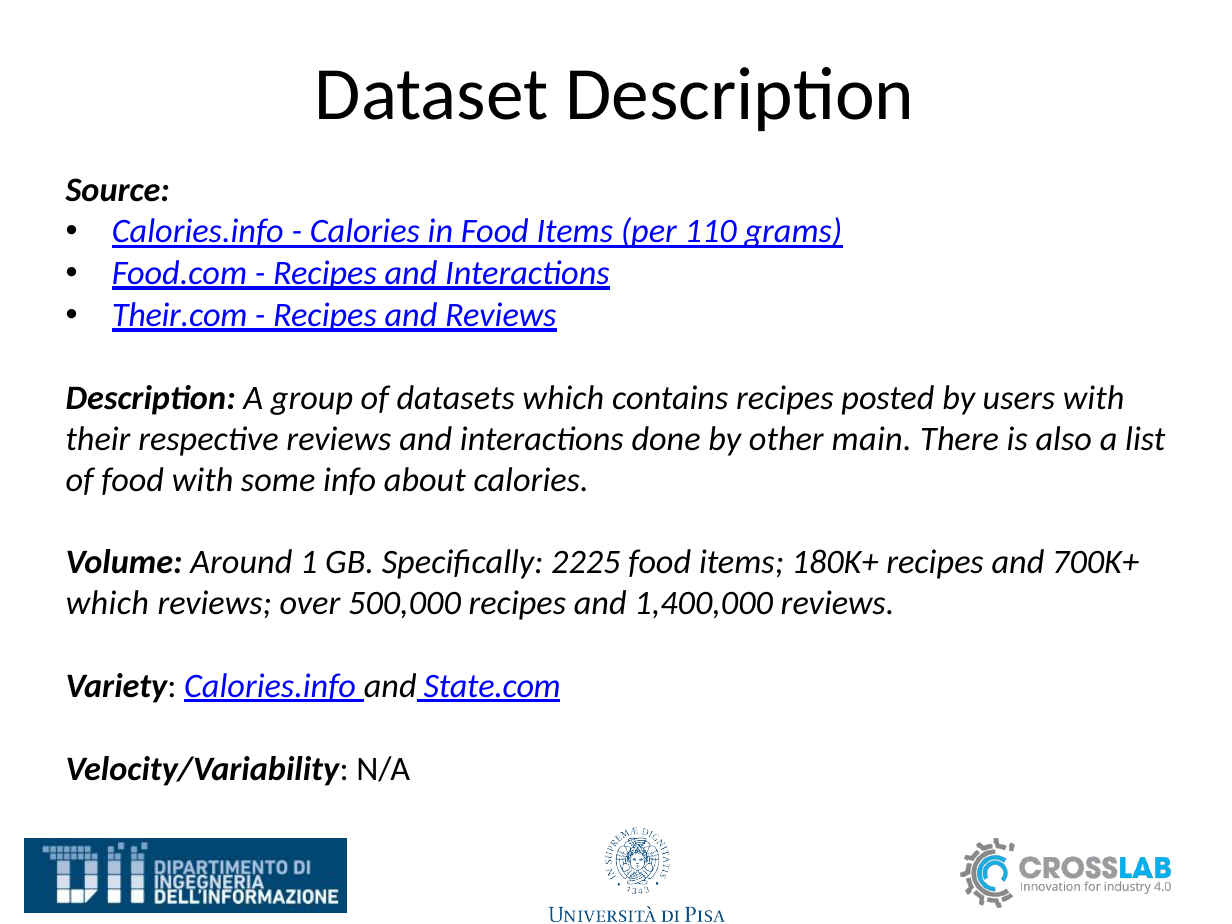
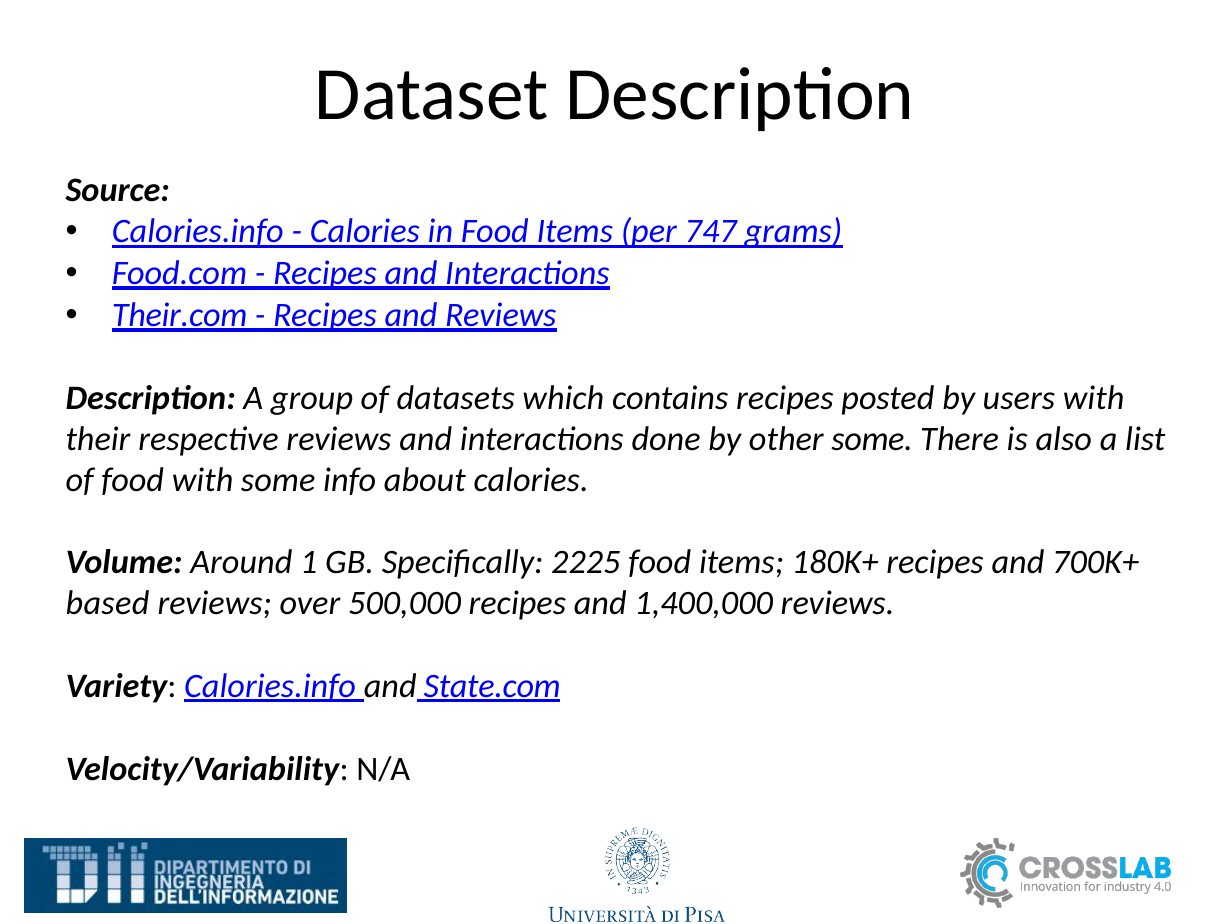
110: 110 -> 747 (711, 231)
other main: main -> some (872, 439)
which: which -> based (108, 604)
